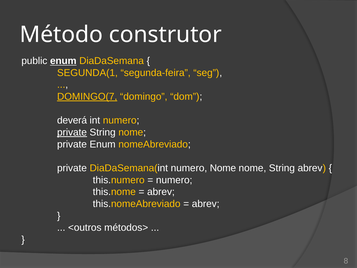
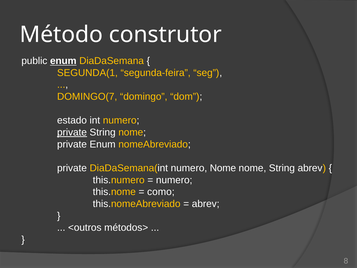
DOMINGO(7 underline: present -> none (87, 97)
deverá: deverá -> estado (72, 120)
abrev: abrev -> como (161, 192)
